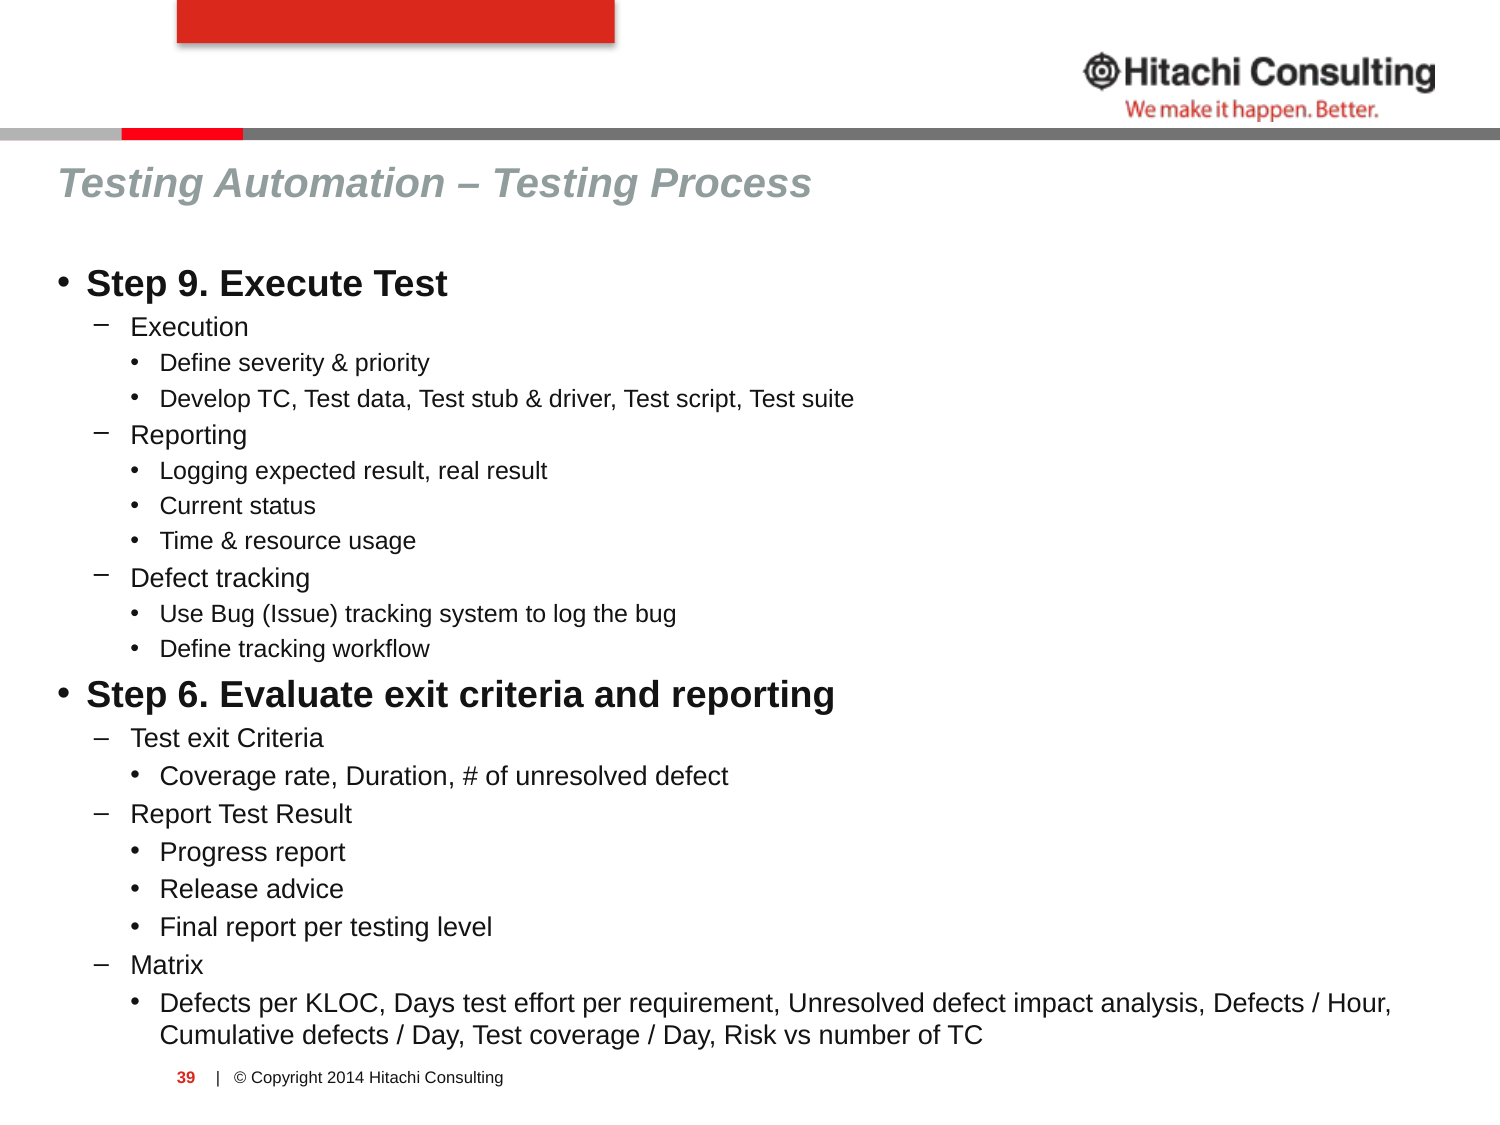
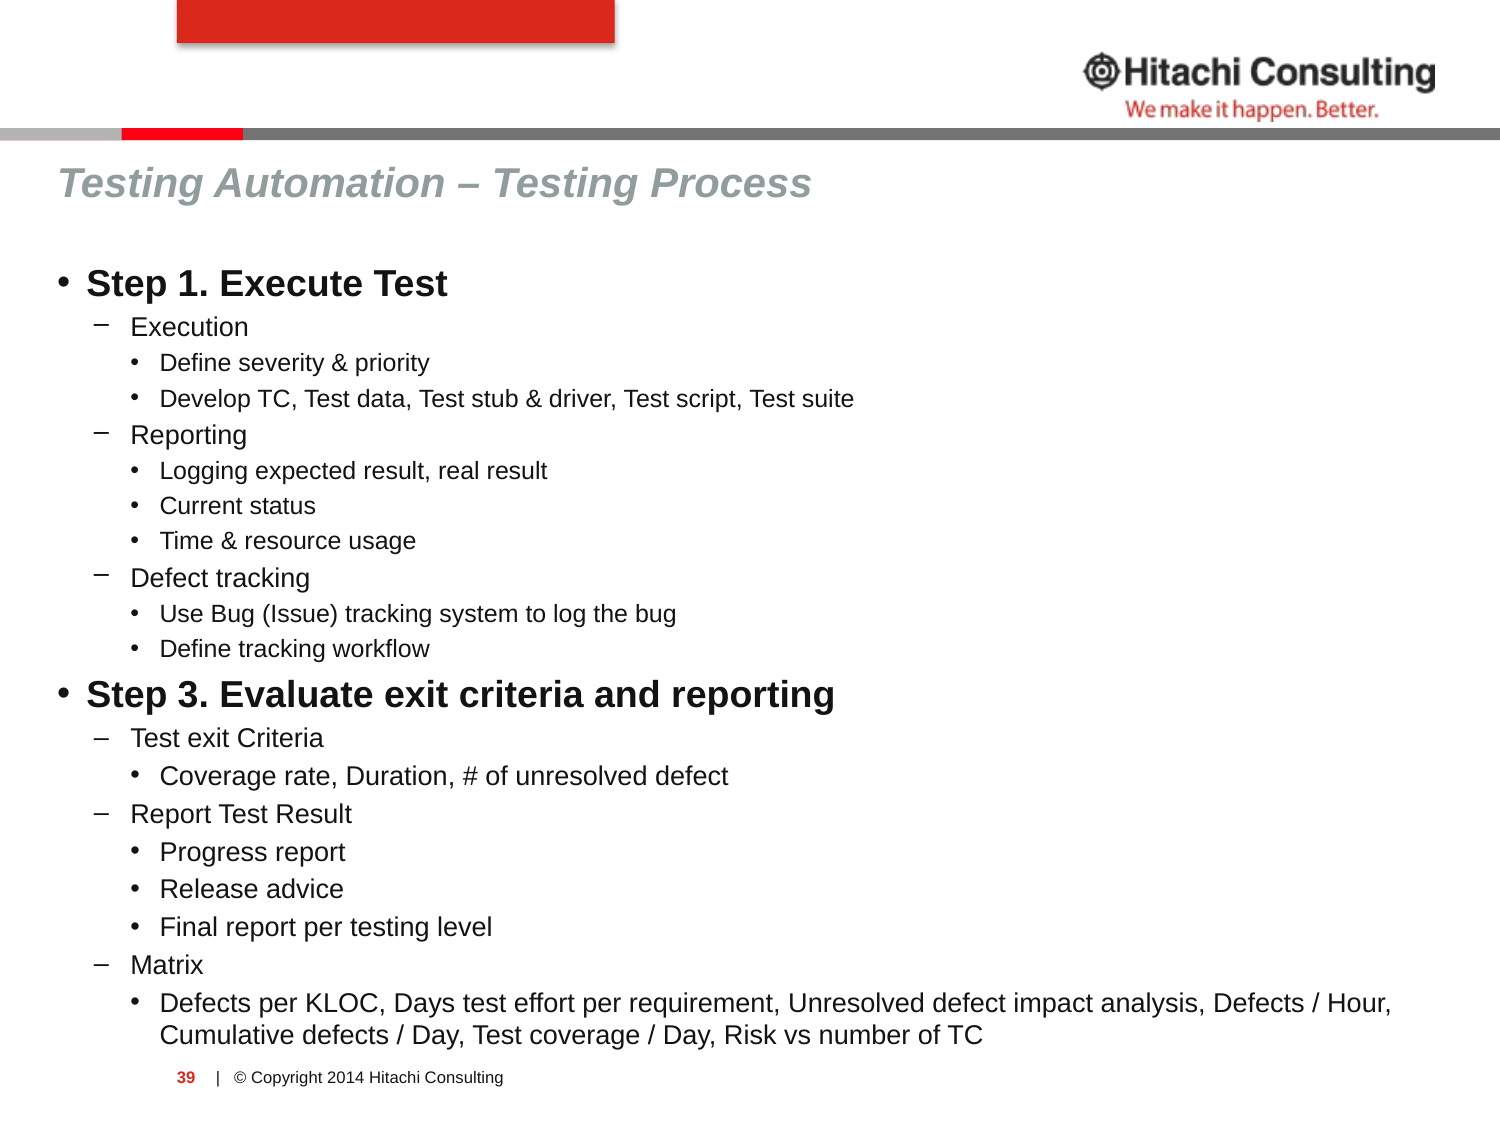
9: 9 -> 1 (193, 284)
6: 6 -> 3 (193, 695)
